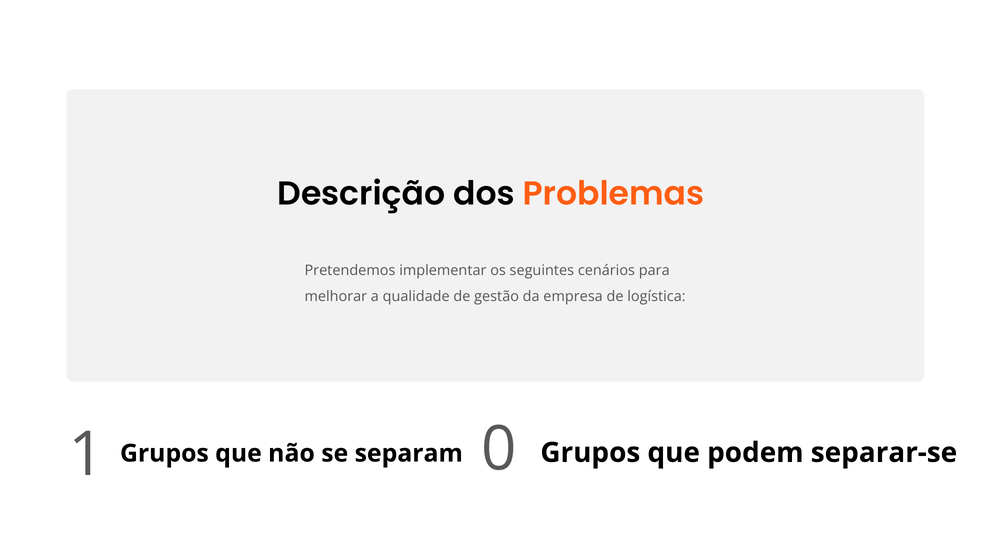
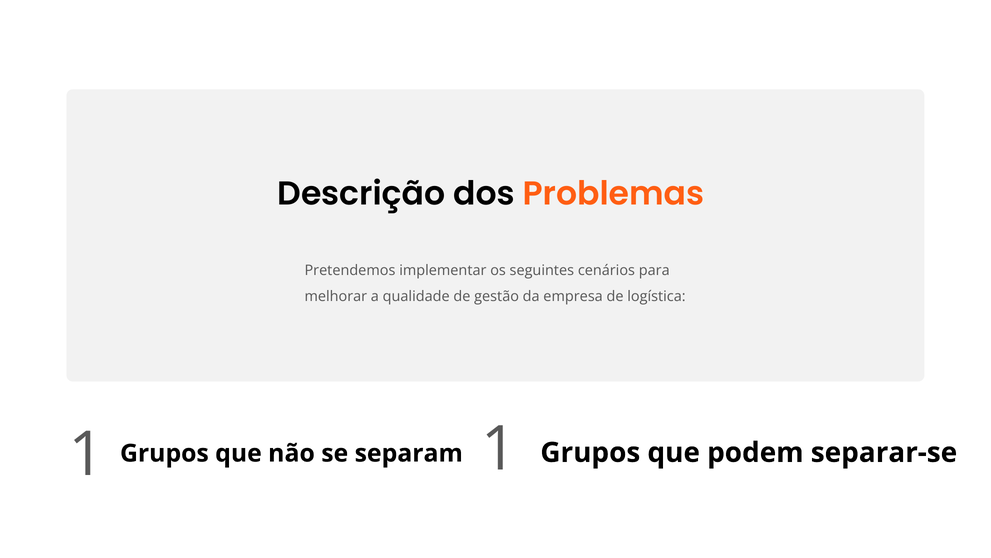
separam 0: 0 -> 1 (499, 449)
